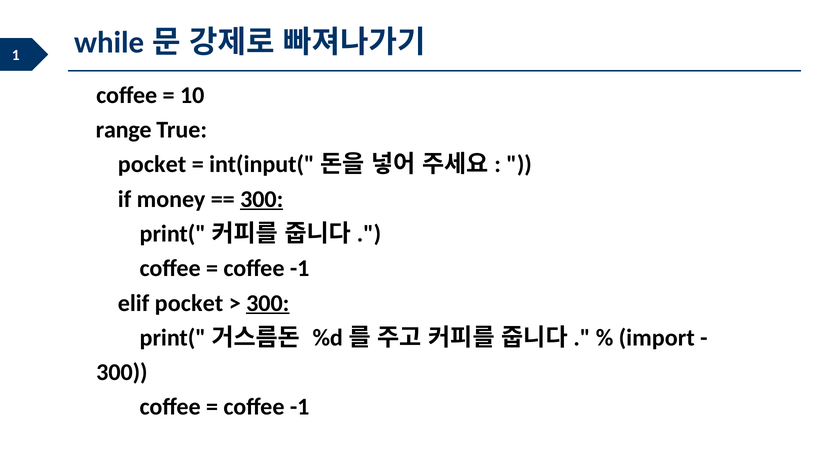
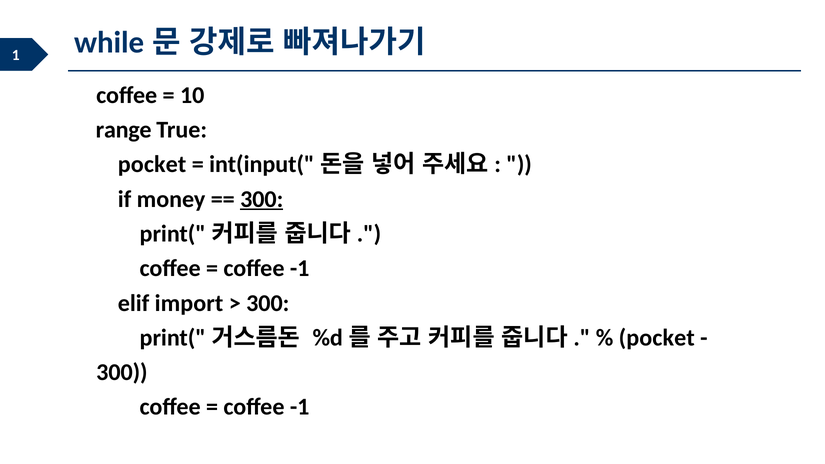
elif pocket: pocket -> import (189, 303)
300 underline: present -> none (268, 303)
import: import -> pocket (657, 338)
